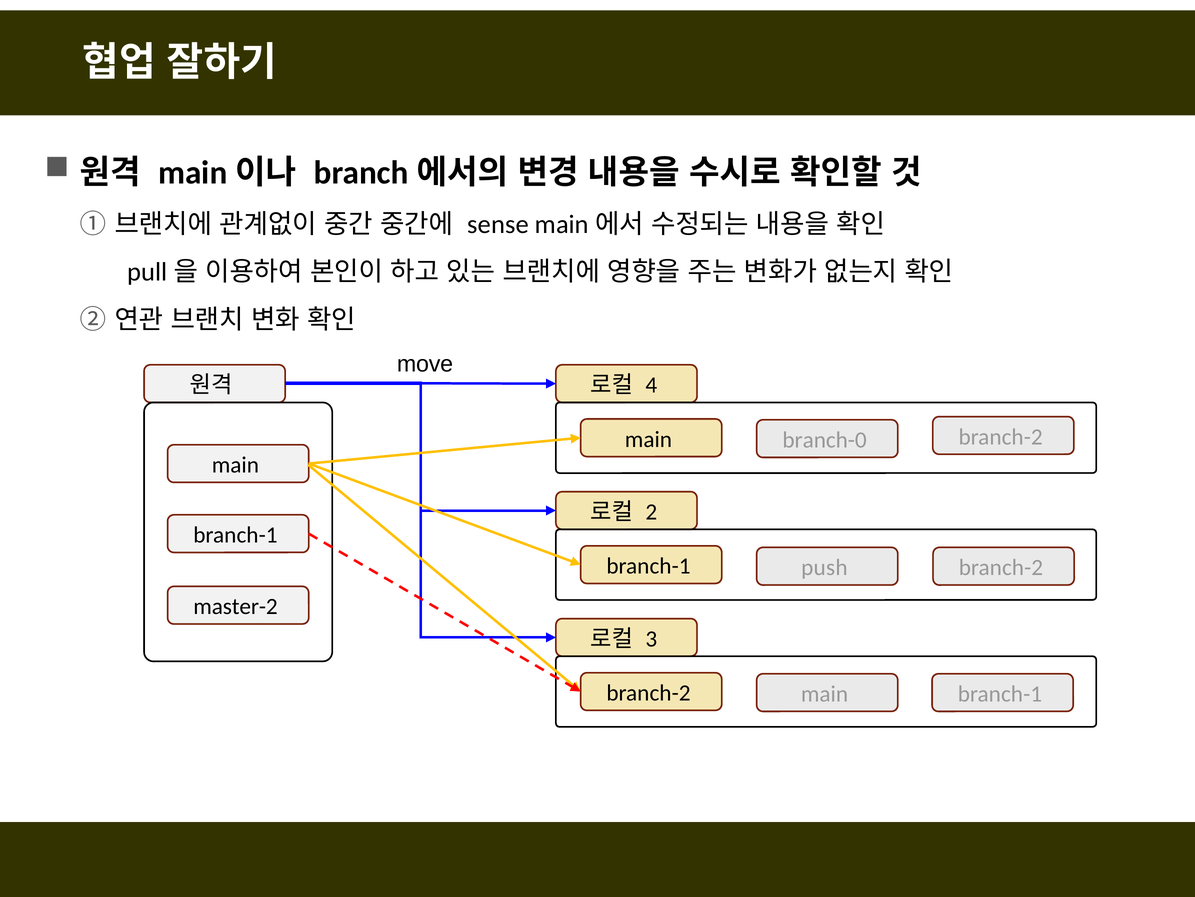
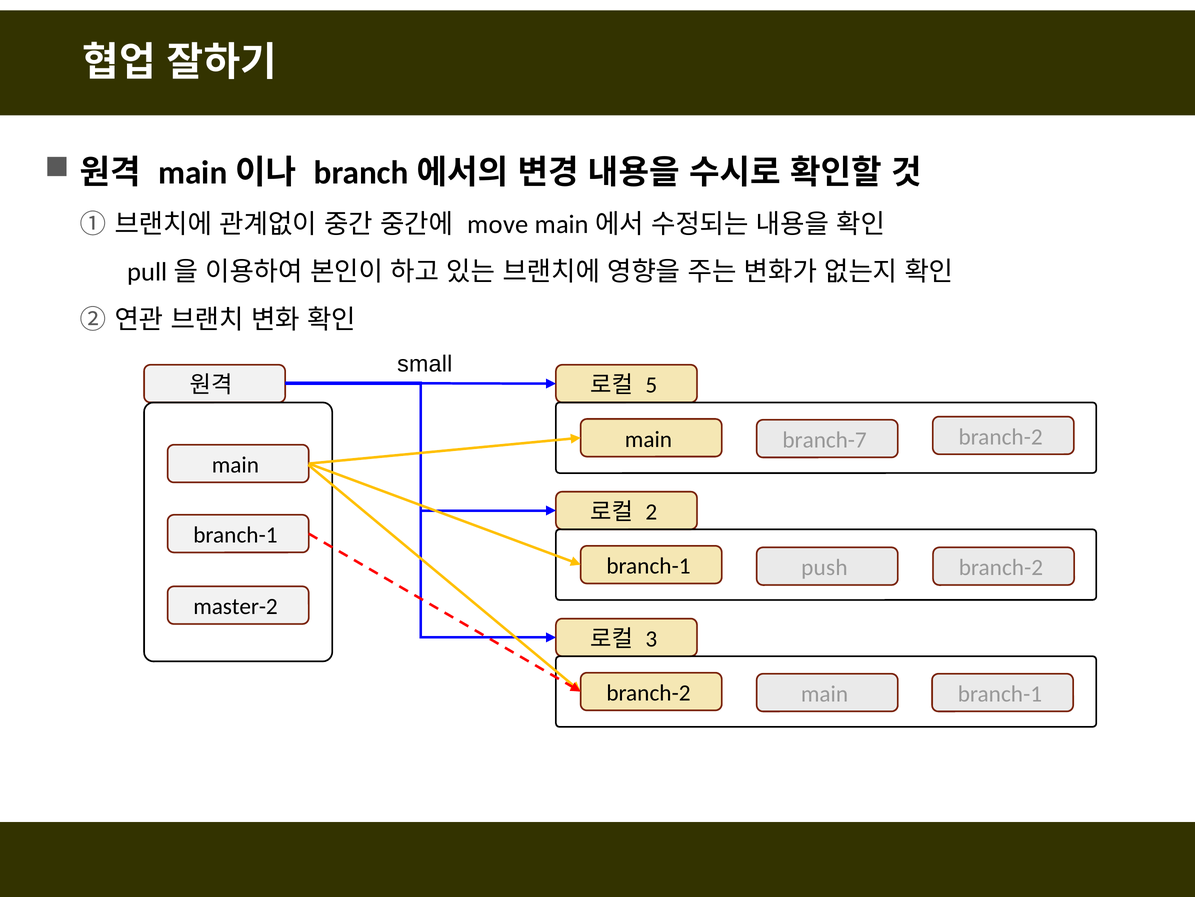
sense: sense -> move (498, 224)
move: move -> small (425, 364)
4: 4 -> 5 (651, 385)
branch-0: branch-0 -> branch-7 (825, 440)
